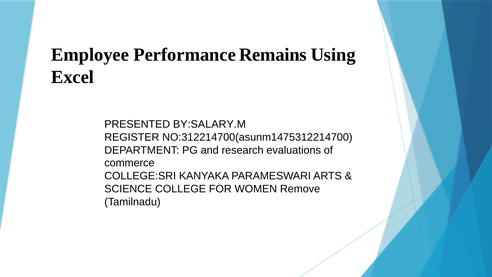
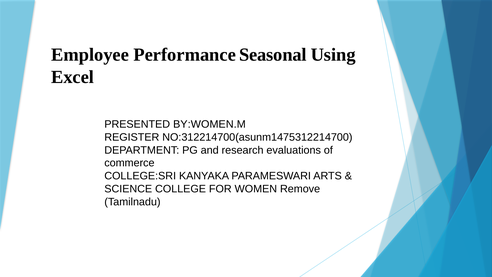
Remains: Remains -> Seasonal (273, 55)
BY:SALARY.M: BY:SALARY.M -> BY:WOMEN.M (209, 124)
